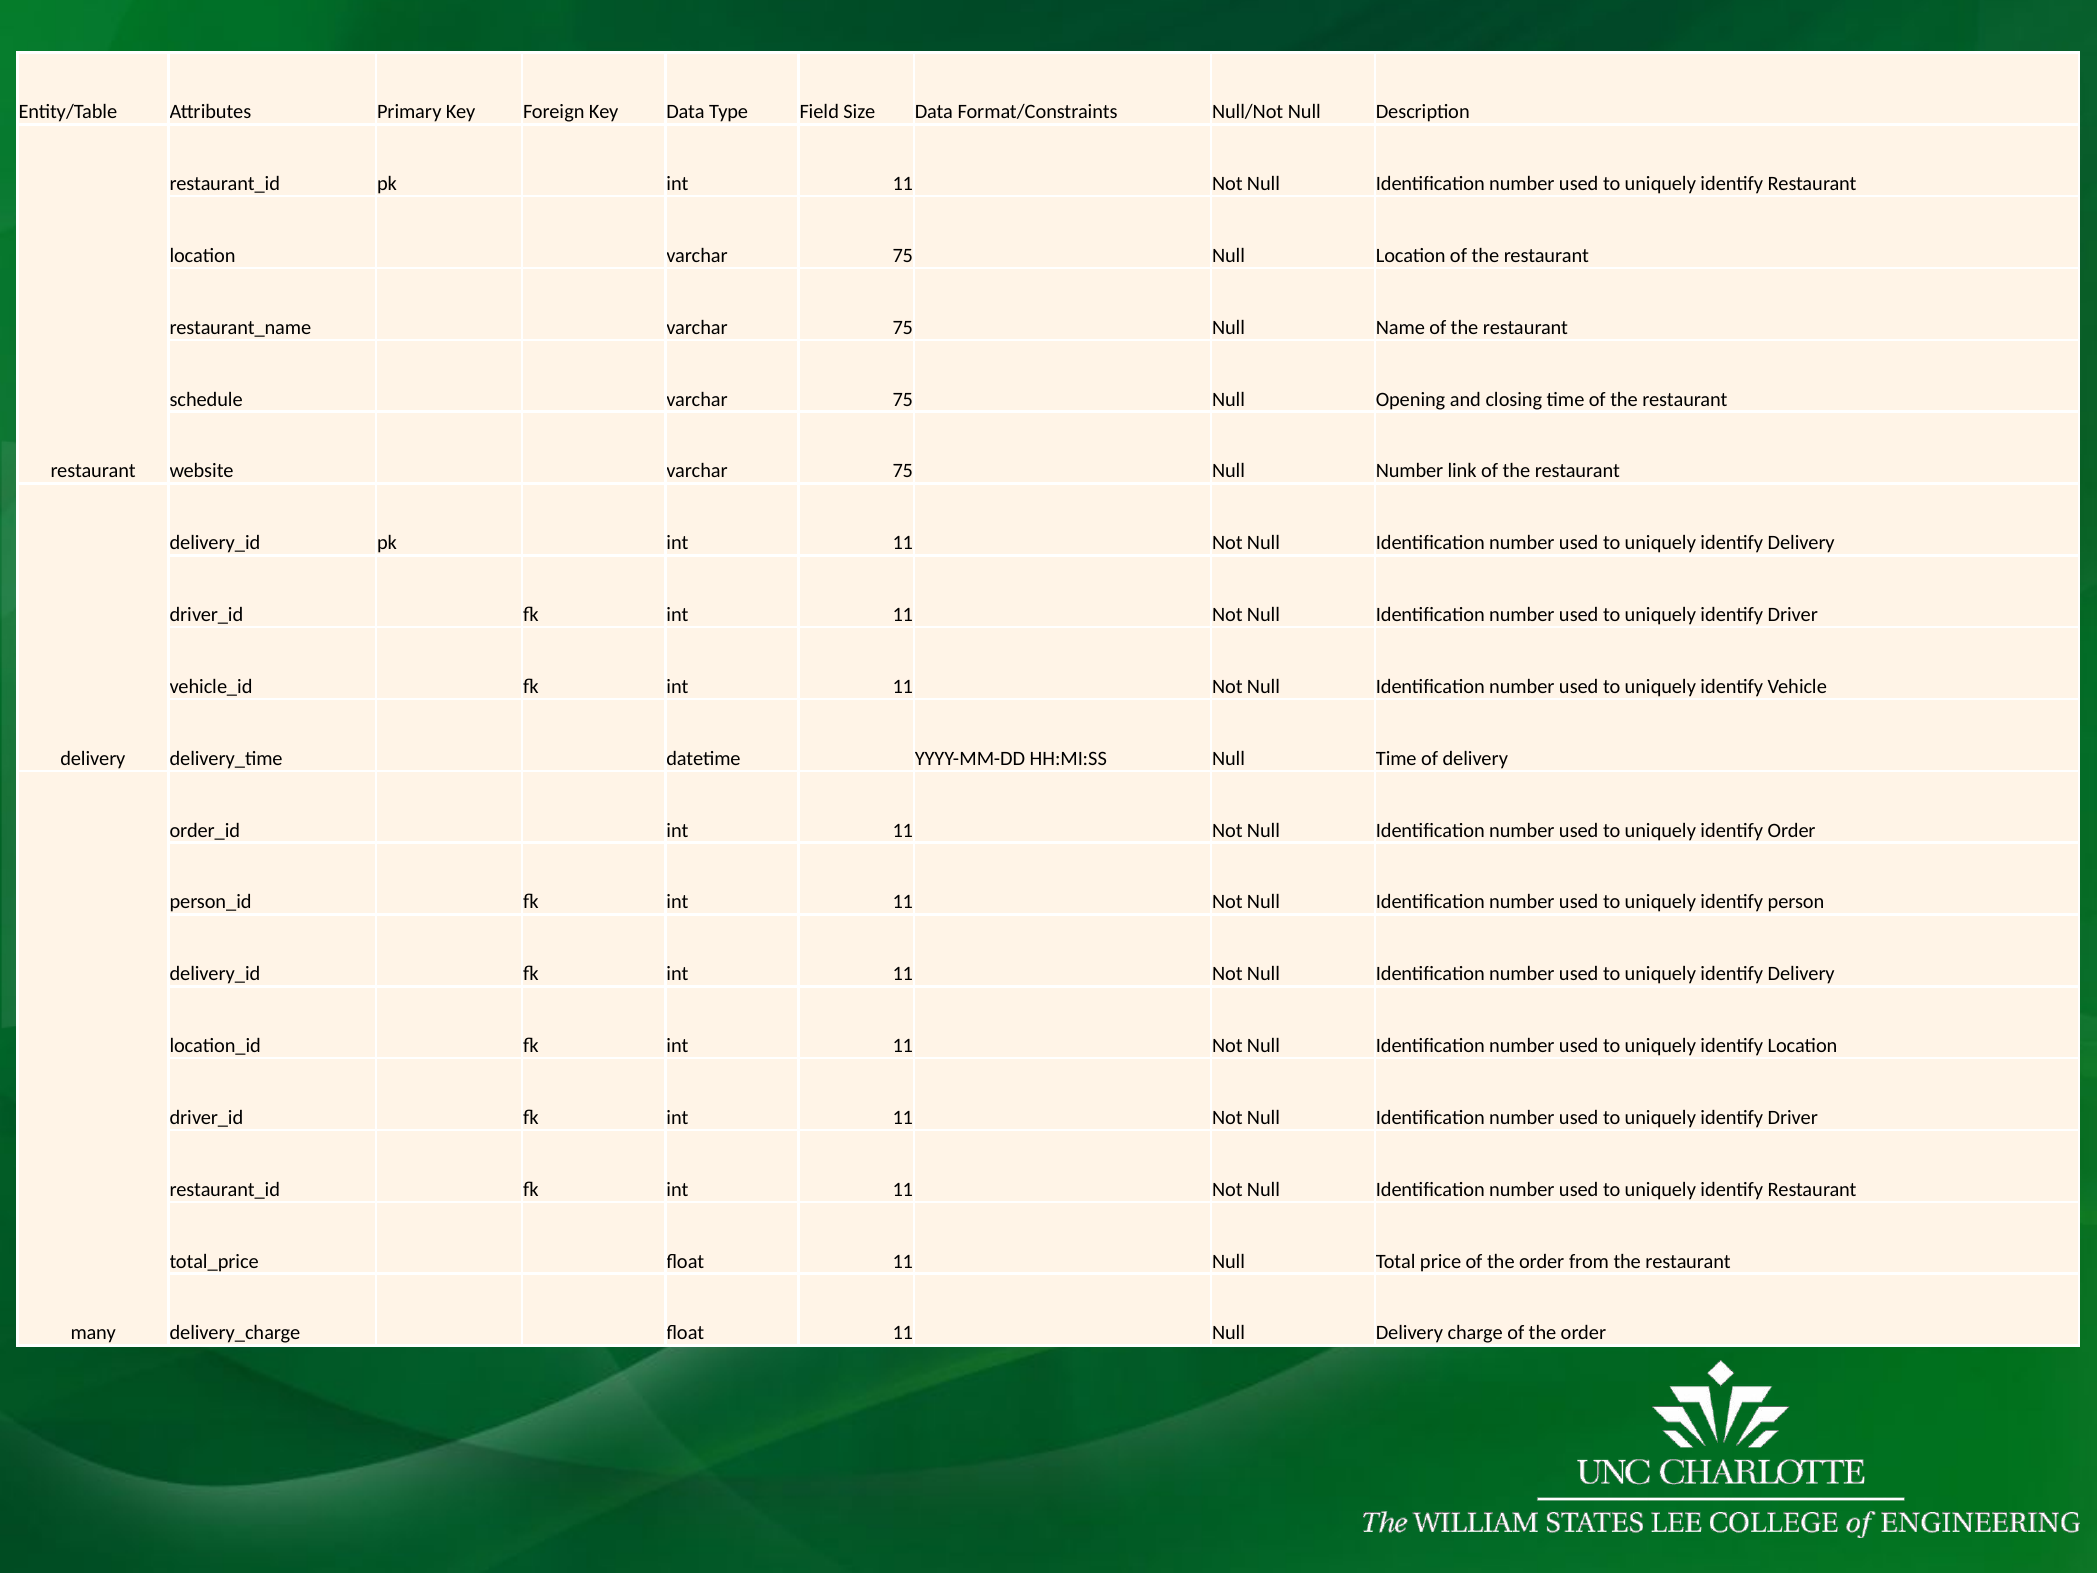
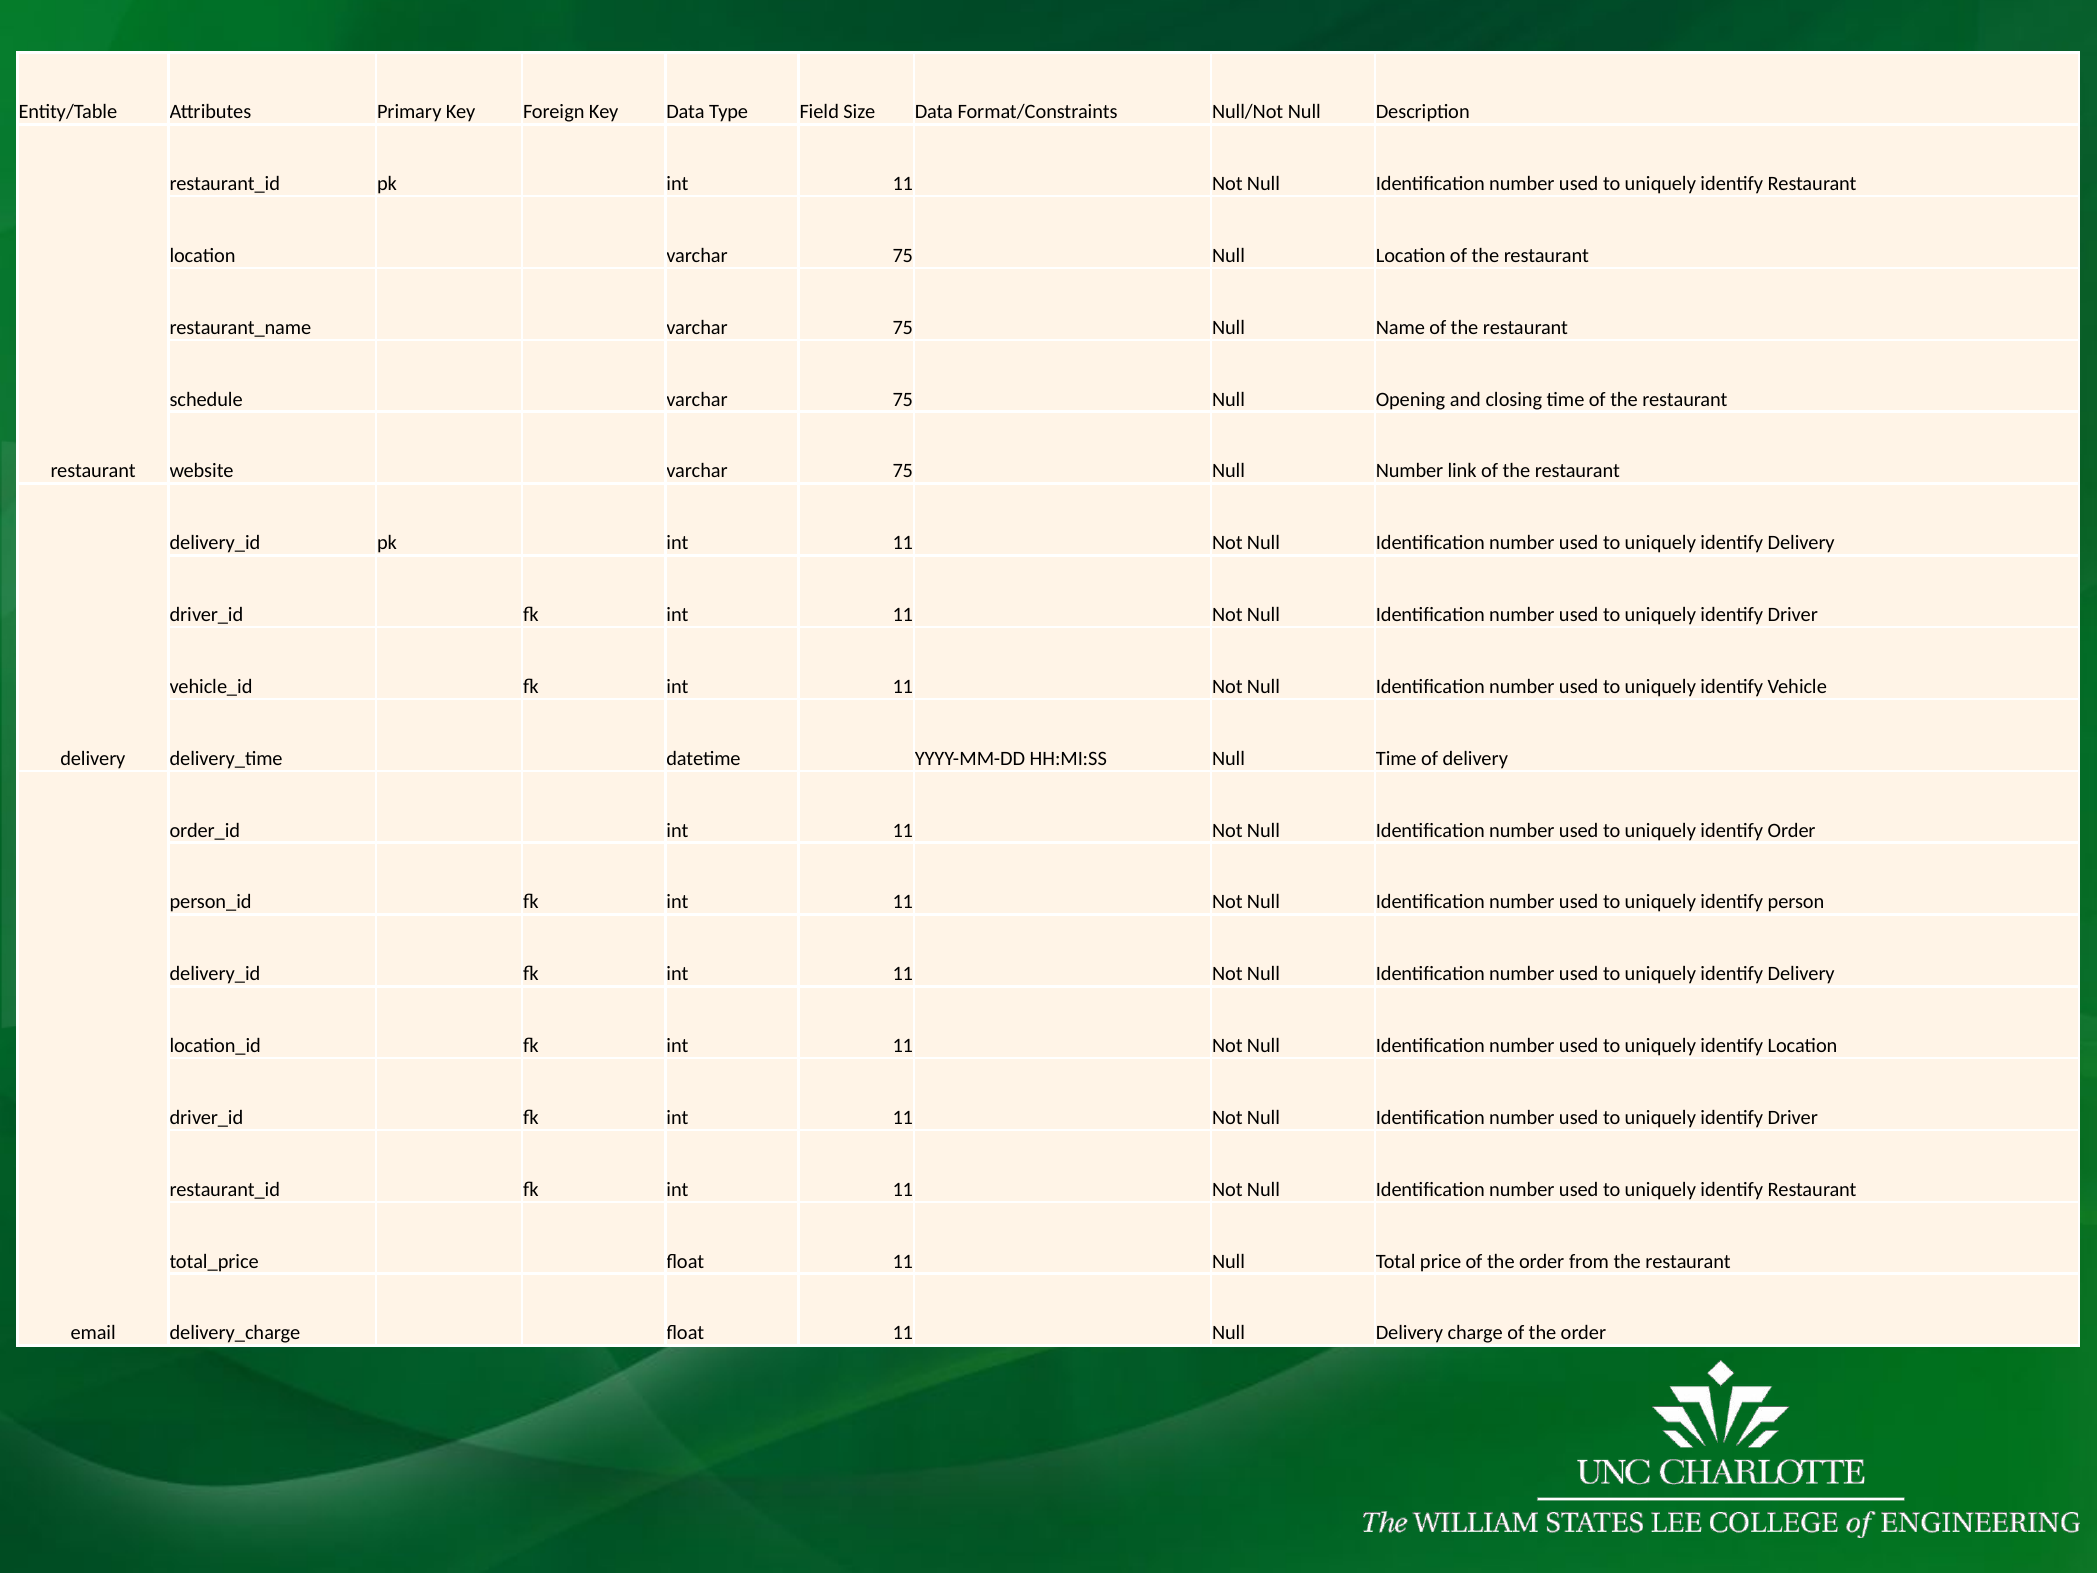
many: many -> email (93, 1333)
